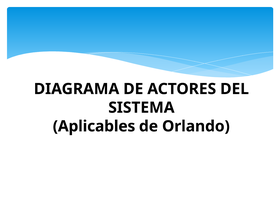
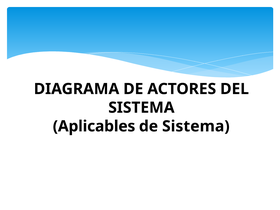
de Orlando: Orlando -> Sistema (196, 126)
